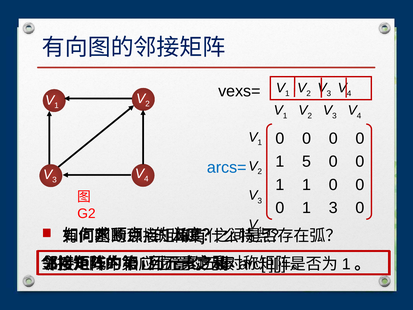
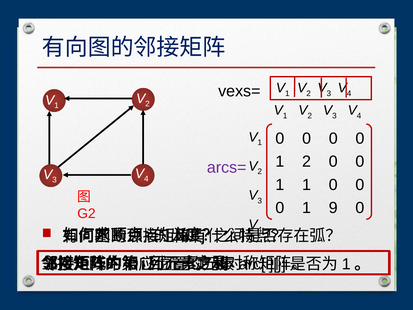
1 5: 5 -> 2 (307, 161)
arcs= colour: blue -> purple (227, 167)
1 3: 3 -> 9 (333, 208)
